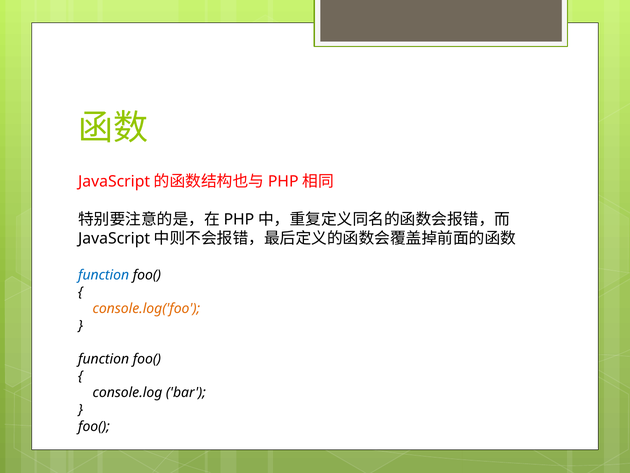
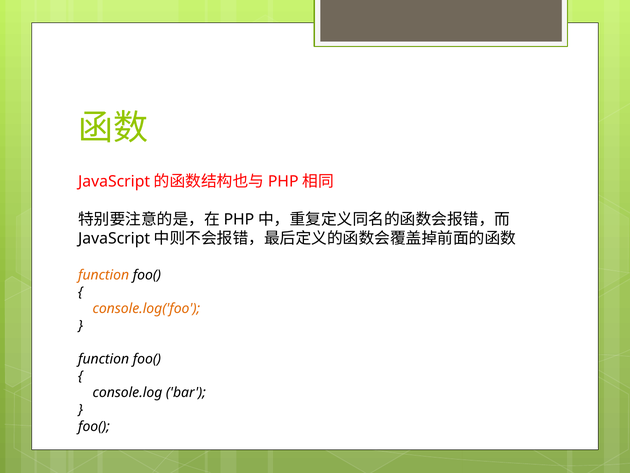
function colour: blue -> orange (104, 275)
